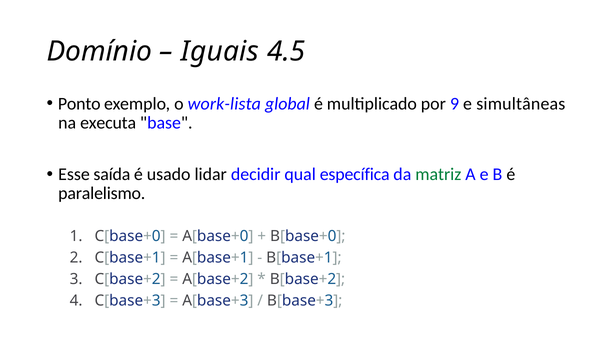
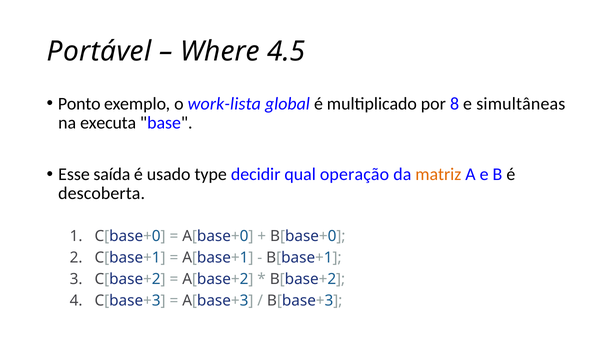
Domínio: Domínio -> Portável (99, 51)
Iguais: Iguais -> Where (220, 51)
9: 9 -> 8 (455, 104)
lidar: lidar -> type (211, 174)
específica: específica -> operação (355, 174)
matriz colour: green -> orange (438, 174)
paralelismo: paralelismo -> descoberta (102, 193)
